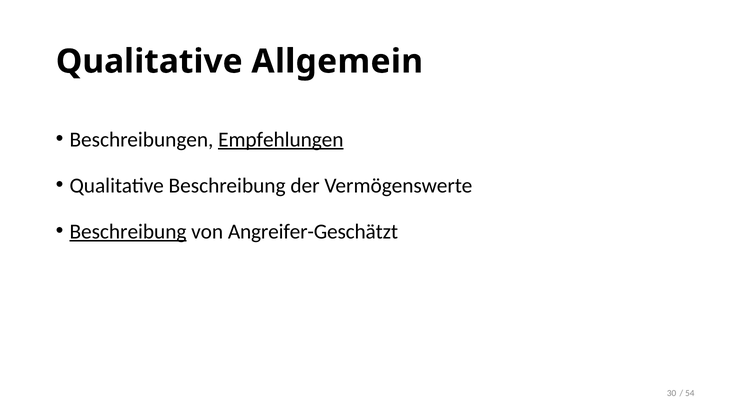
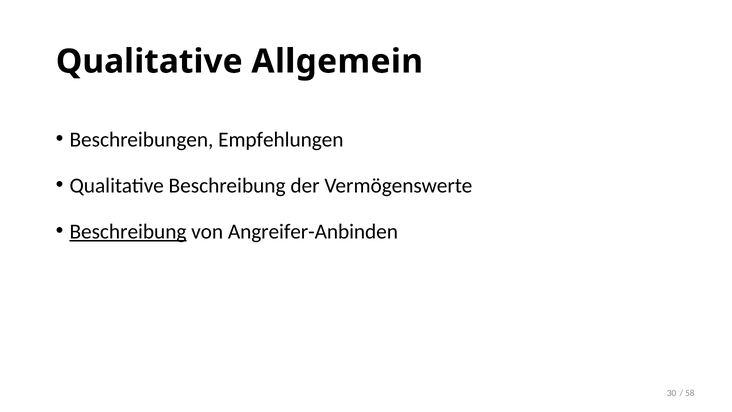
Empfehlungen underline: present -> none (281, 139)
Angreifer-Geschätzt: Angreifer-Geschätzt -> Angreifer-Anbinden (313, 231)
54: 54 -> 58 (690, 393)
